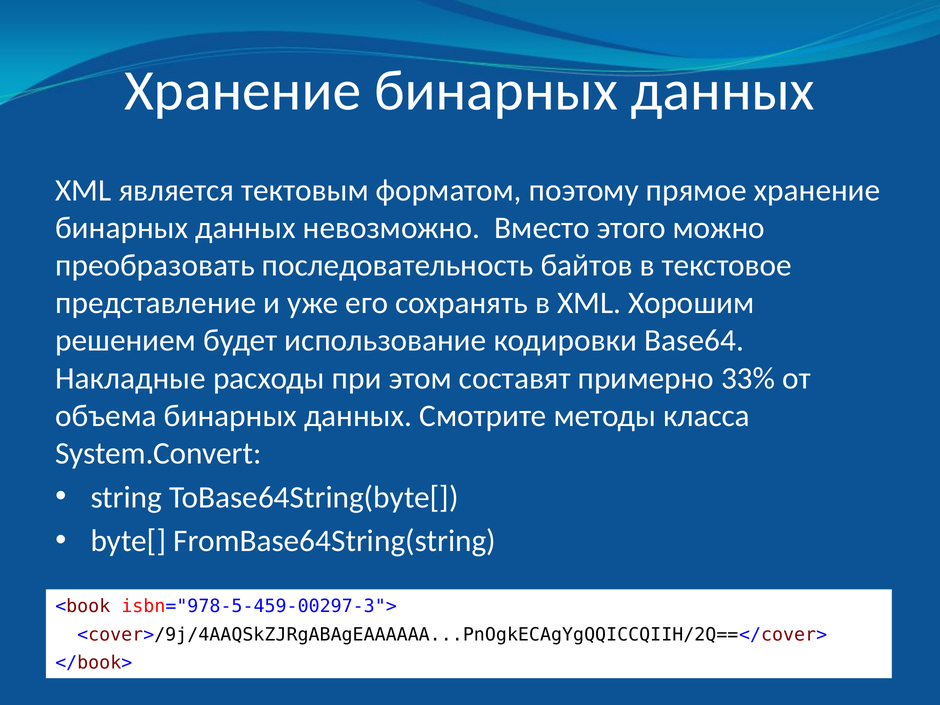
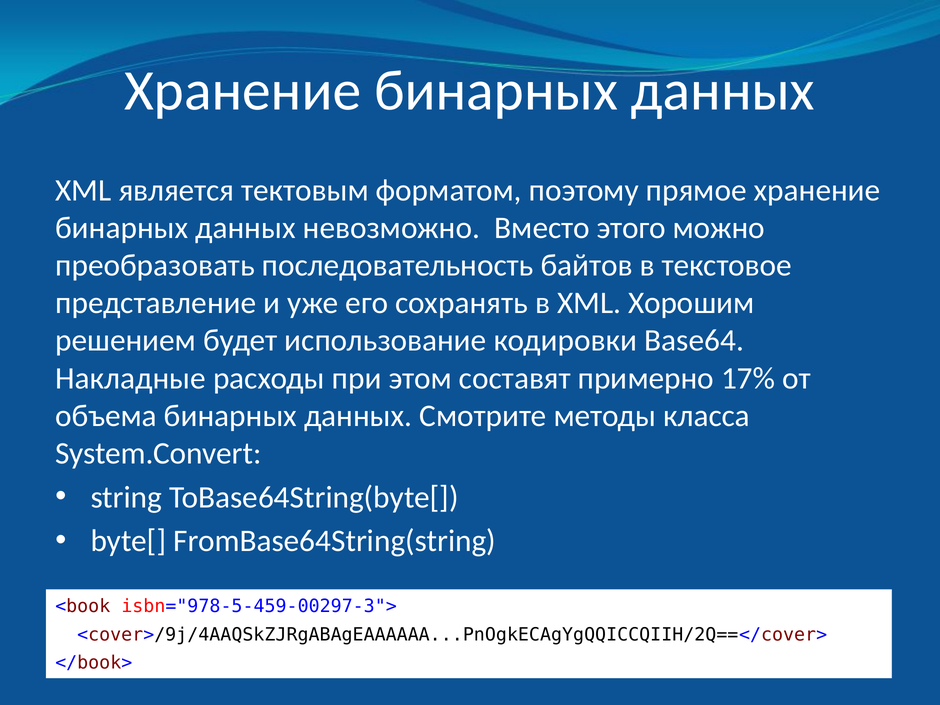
33%: 33% -> 17% (748, 378)
